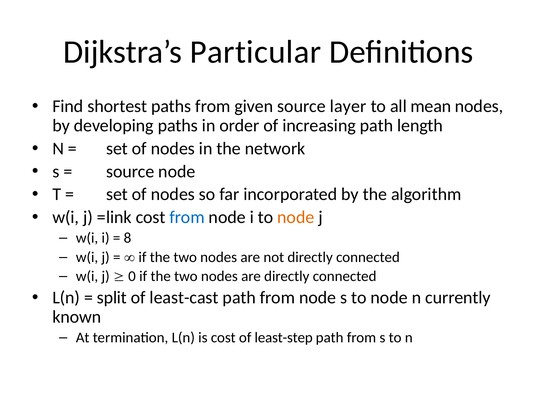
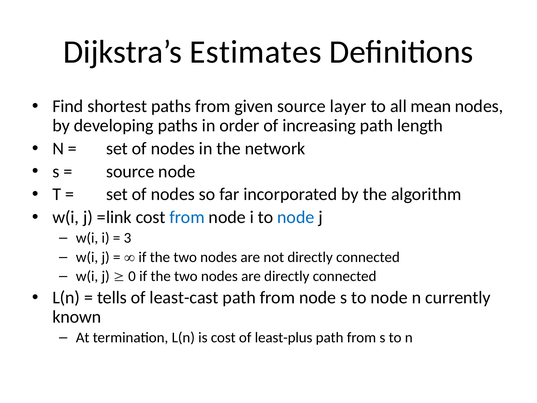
Particular: Particular -> Estimates (256, 52)
node colour: orange -> blue (296, 217)
8: 8 -> 3 (127, 238)
split: split -> tells (112, 297)
least-step: least-step -> least-plus (284, 337)
